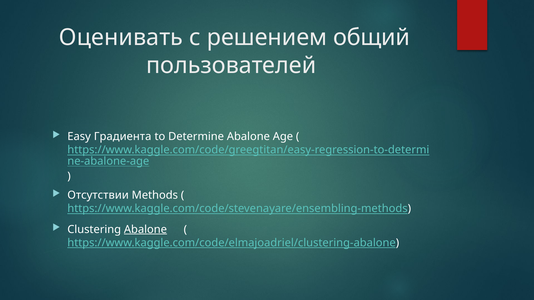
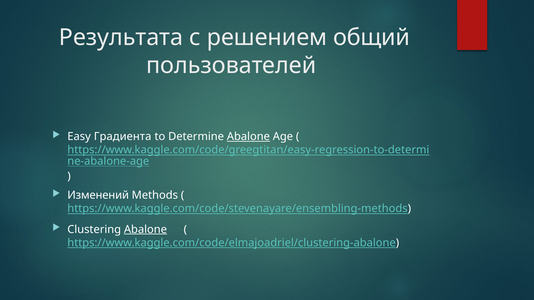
Оценивать: Оценивать -> Результата (121, 37)
Abalone underline: none -> present (248, 137)
Отсутствии: Отсутствии -> Изменений (98, 195)
